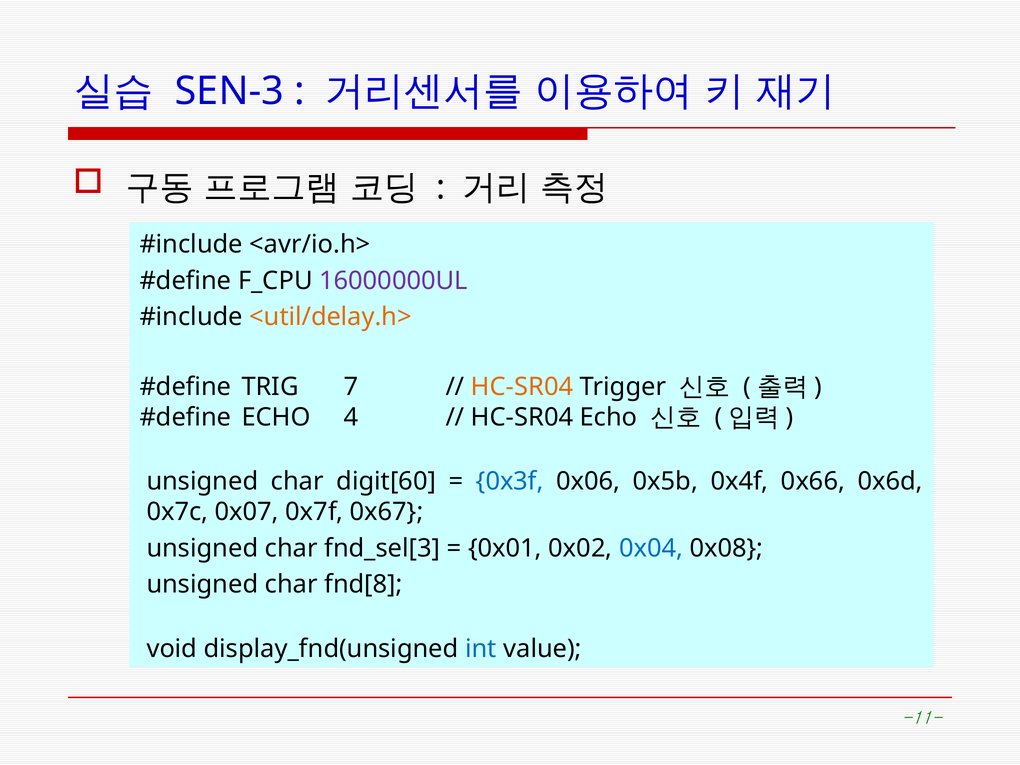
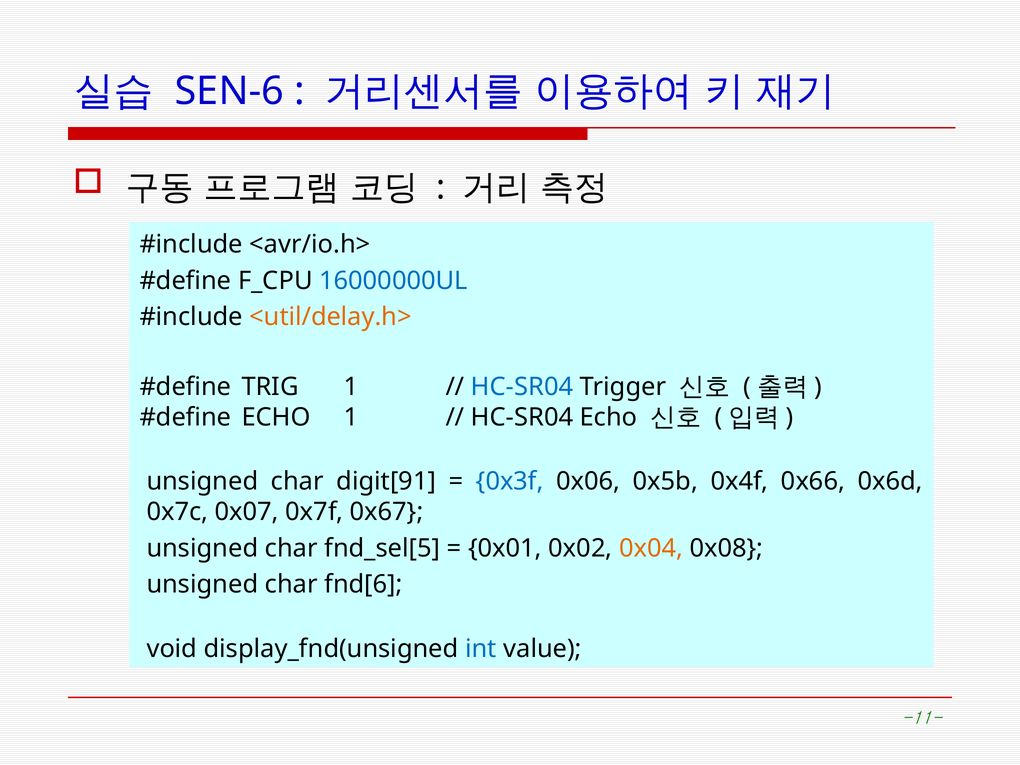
SEN-3: SEN-3 -> SEN-6 (229, 91)
16000000UL colour: purple -> blue (393, 281)
TRIG 7: 7 -> 1 (351, 387)
HC-SR04 colour: orange -> blue (522, 387)
ECHO 4: 4 -> 1 (351, 417)
digit[60: digit[60 -> digit[91 (386, 481)
fnd_sel[3: fnd_sel[3 -> fnd_sel[5 (382, 548)
0x04 colour: blue -> orange (651, 548)
fnd[8: fnd[8 -> fnd[6 (363, 585)
